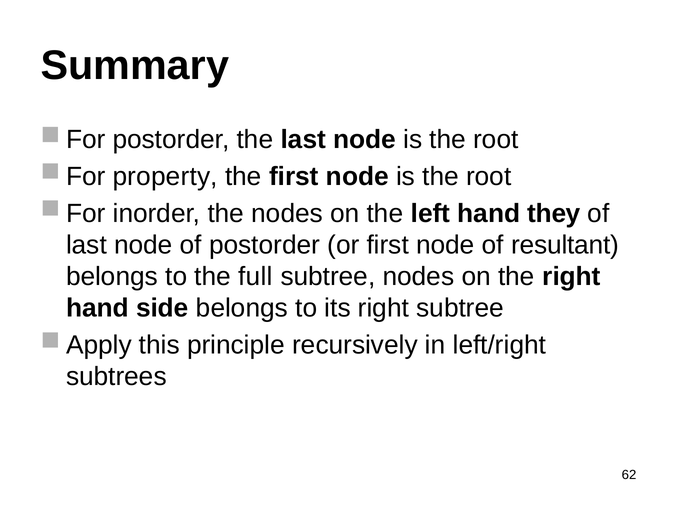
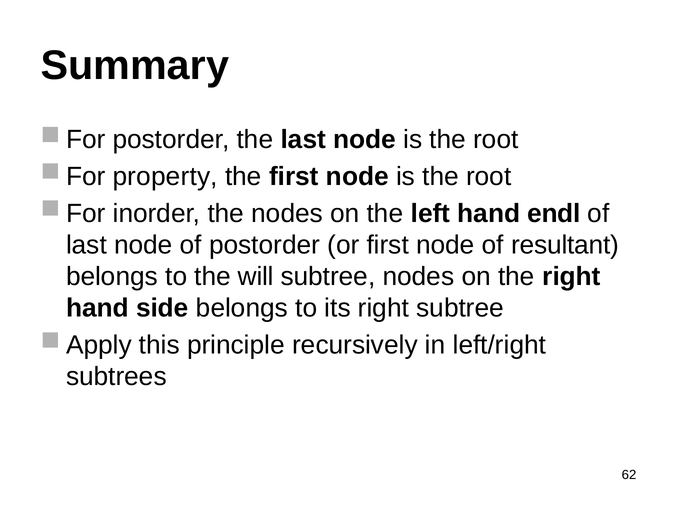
they: they -> endl (554, 213)
full: full -> will (256, 277)
